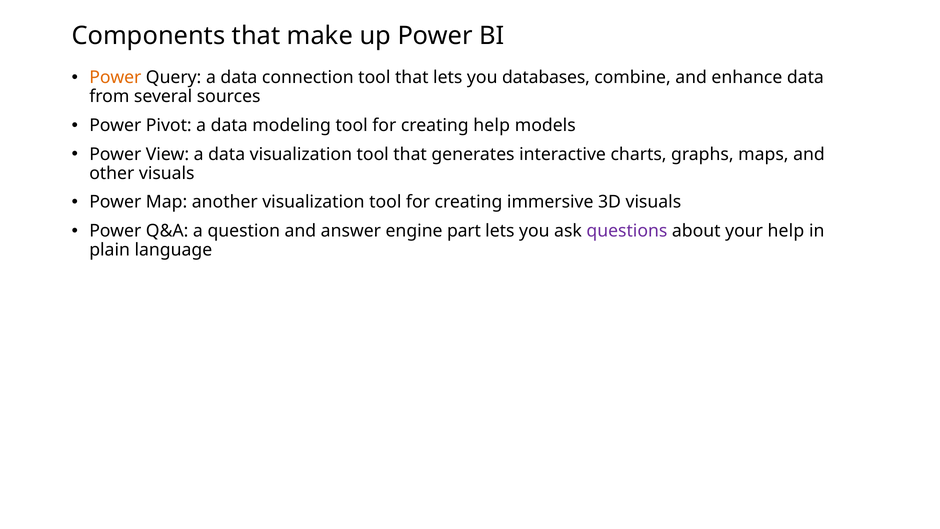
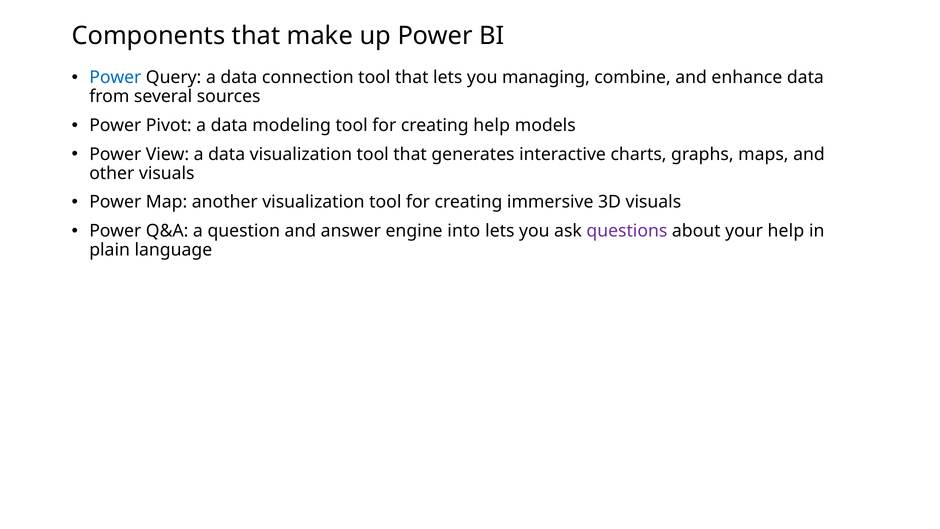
Power colour: orange -> blue (115, 77)
databases: databases -> managing (546, 77)
part: part -> into (464, 231)
